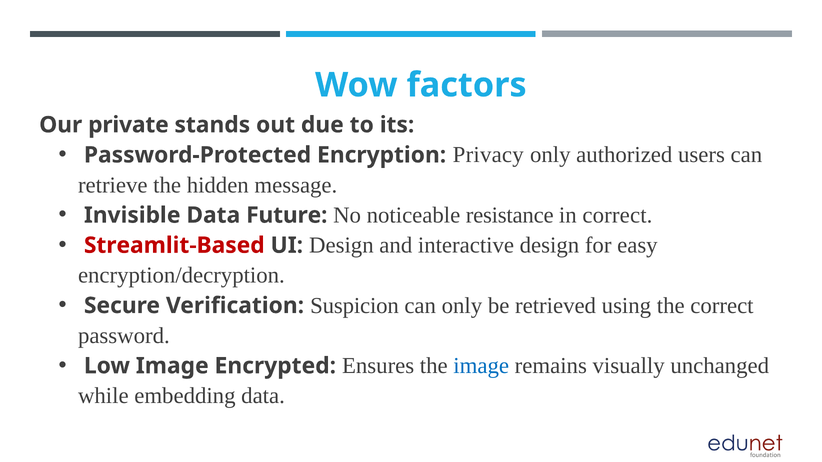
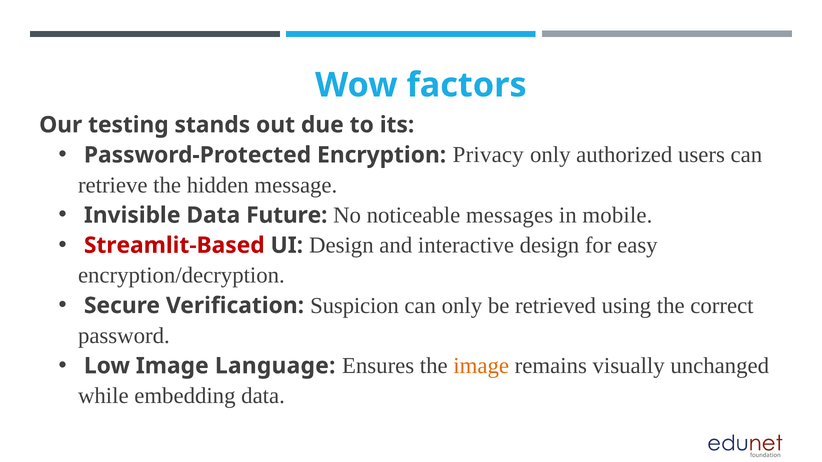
private: private -> testing (128, 125)
resistance: resistance -> messages (510, 215)
in correct: correct -> mobile (617, 215)
Encrypted: Encrypted -> Language (275, 366)
image colour: blue -> orange (481, 366)
